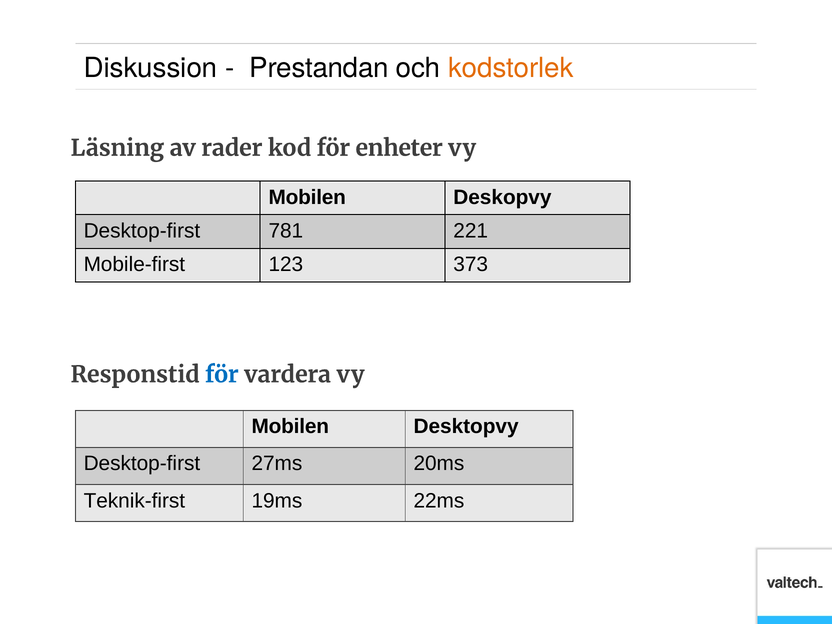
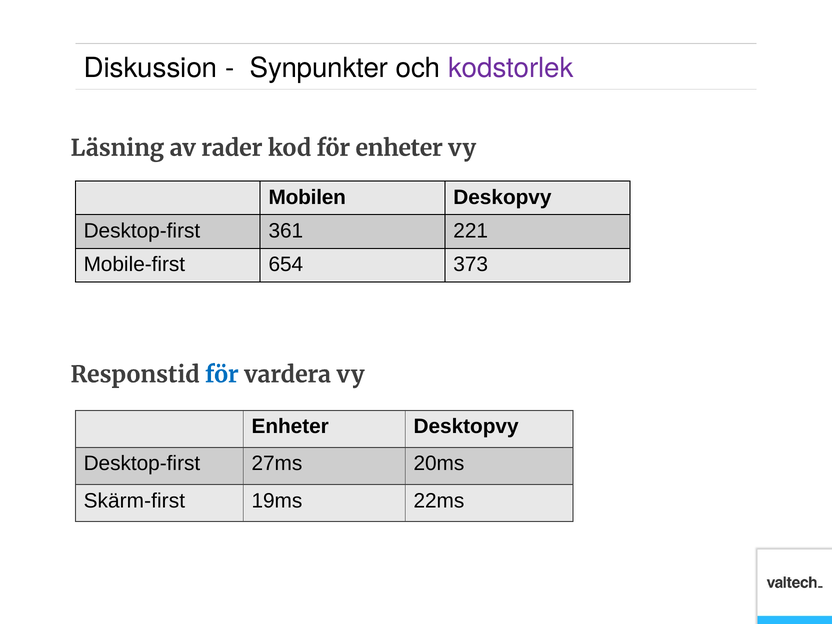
Prestandan: Prestandan -> Synpunkter (319, 68)
kodstorlek colour: orange -> purple (511, 68)
781: 781 -> 361 (286, 231)
123: 123 -> 654 (286, 265)
Mobilen: Mobilen -> Enheter (290, 426)
Teknik-first: Teknik-first -> Skärm-first (134, 501)
